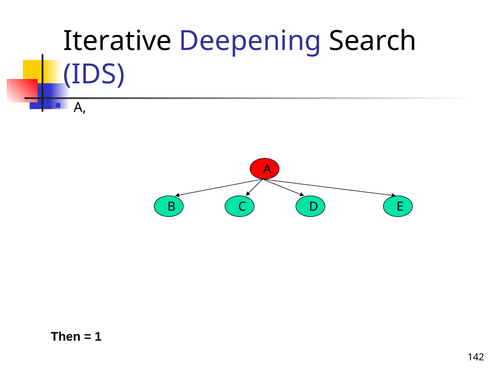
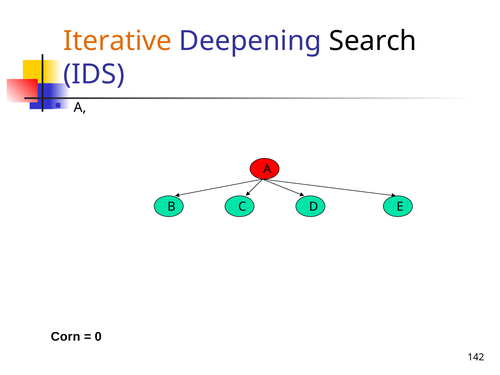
Iterative colour: black -> orange (118, 41)
Then: Then -> Corn (66, 337)
1: 1 -> 0 (98, 337)
